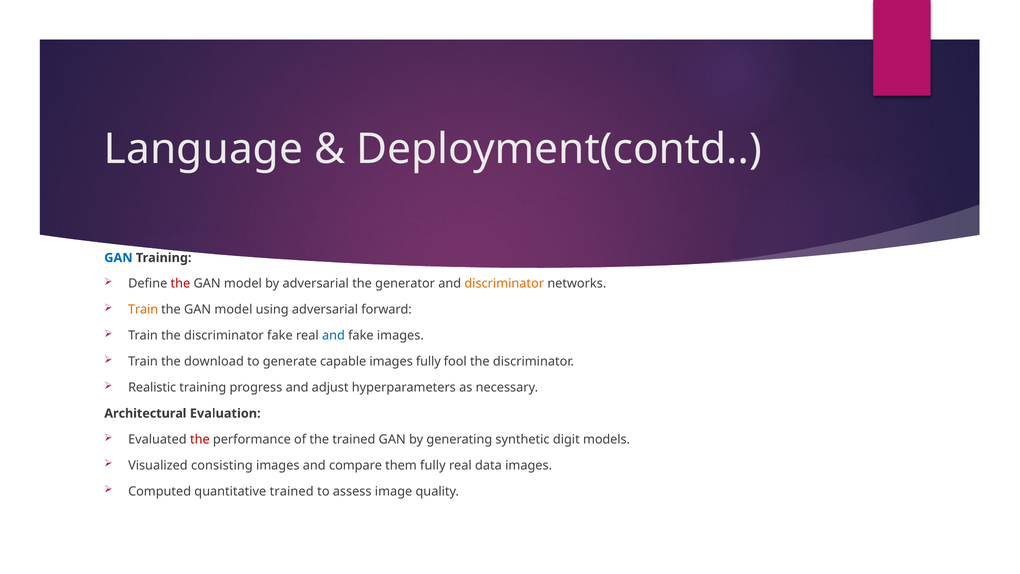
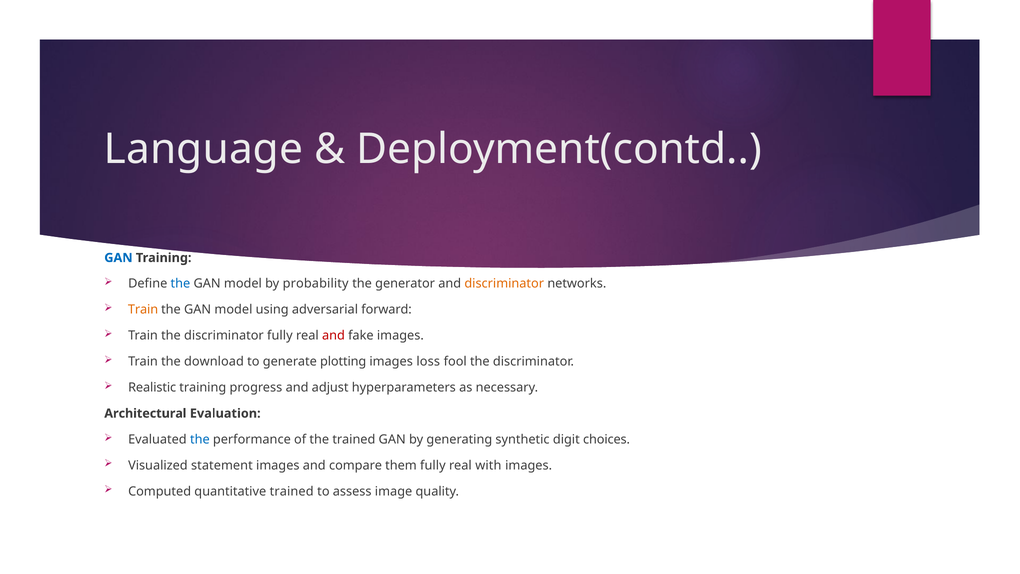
the colour: red -> blue (180, 284)
by adversarial: adversarial -> probability (316, 284)
discriminator fake: fake -> fully (280, 335)
and colour: blue -> red (333, 335)
capable: capable -> plotting (343, 361)
images fully: fully -> loss (428, 361)
the colour: red -> blue (200, 439)
models: models -> choices (607, 439)
consisting: consisting -> statement (222, 465)
data: data -> with (488, 465)
